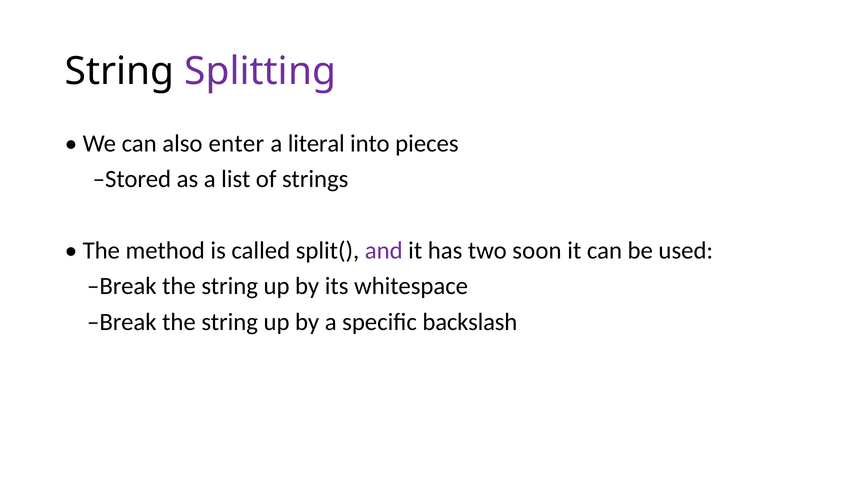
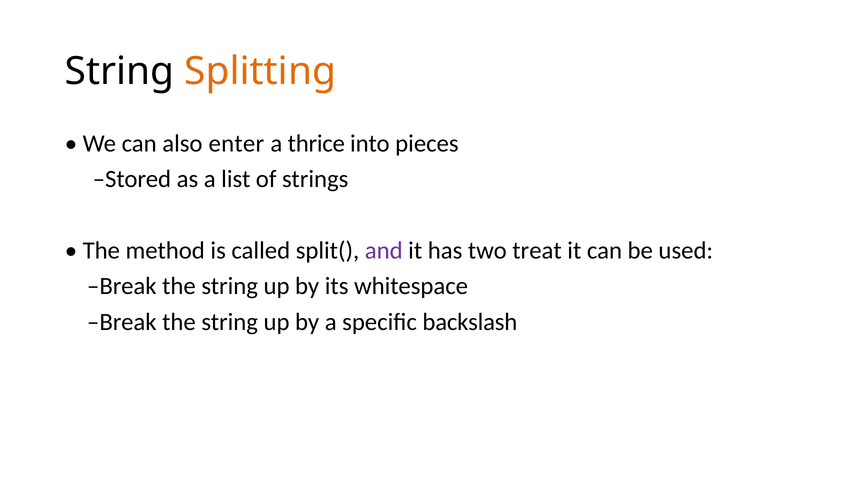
Splitting colour: purple -> orange (260, 71)
literal: literal -> thrice (316, 144)
soon: soon -> treat (537, 251)
